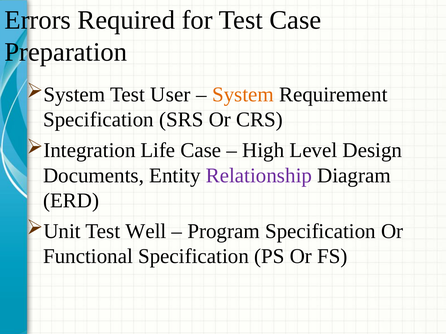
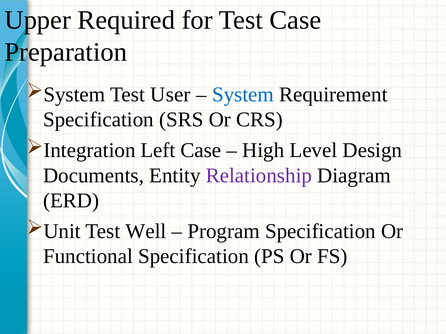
Errors: Errors -> Upper (38, 20)
System colour: orange -> blue (243, 95)
Life: Life -> Left (158, 150)
